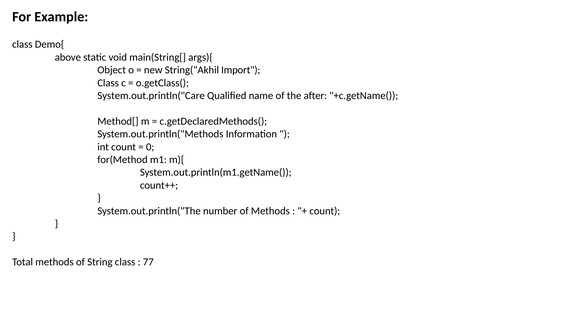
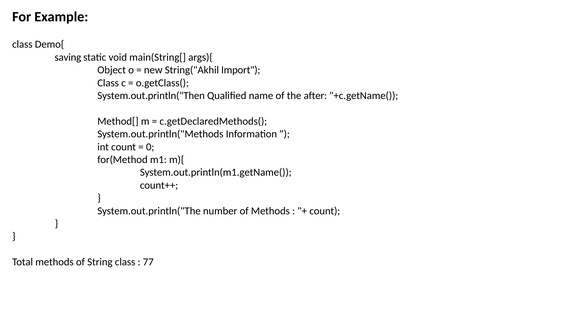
above: above -> saving (68, 57)
System.out.println("Care: System.out.println("Care -> System.out.println("Then (151, 95)
